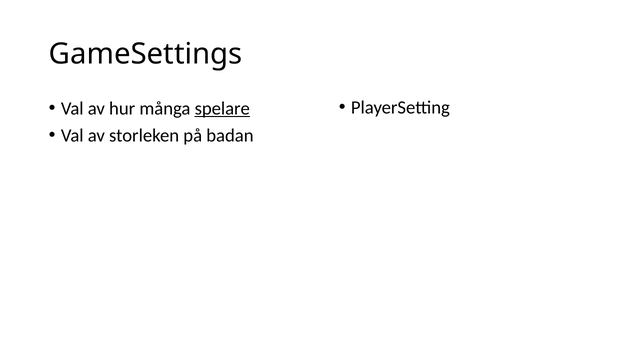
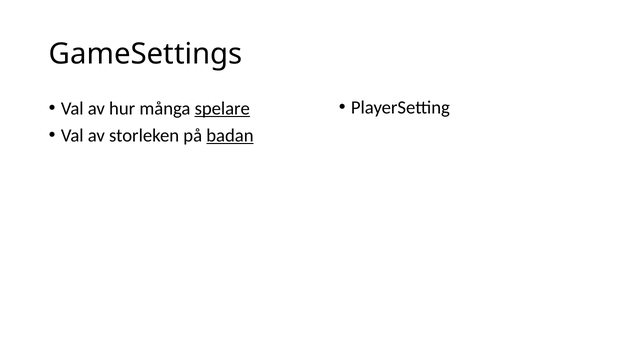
badan underline: none -> present (230, 135)
